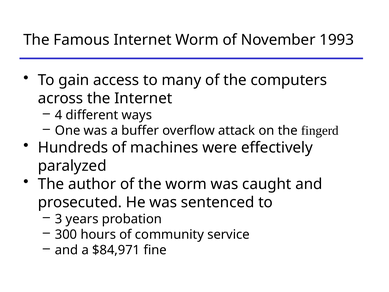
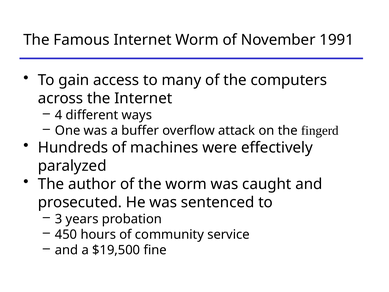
1993: 1993 -> 1991 (337, 40)
300: 300 -> 450 (66, 234)
$84,971: $84,971 -> $19,500 (116, 250)
